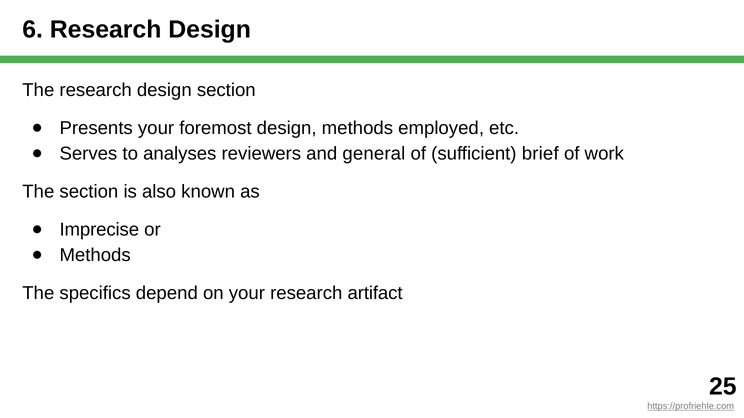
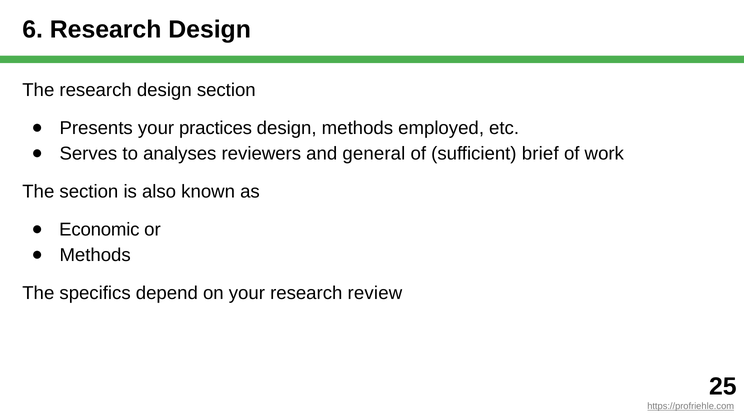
foremost: foremost -> practices (216, 128)
Imprecise: Imprecise -> Economic (99, 230)
artifact: artifact -> review (375, 294)
